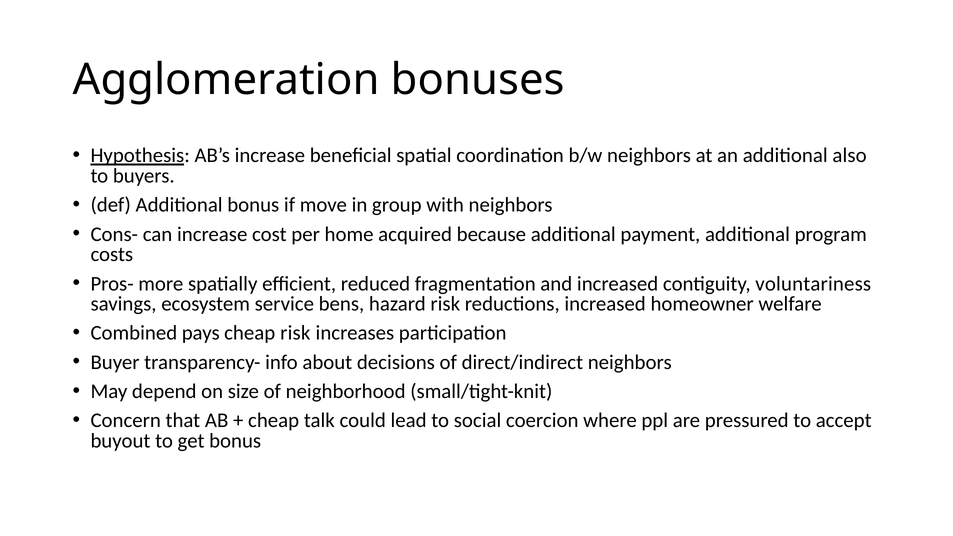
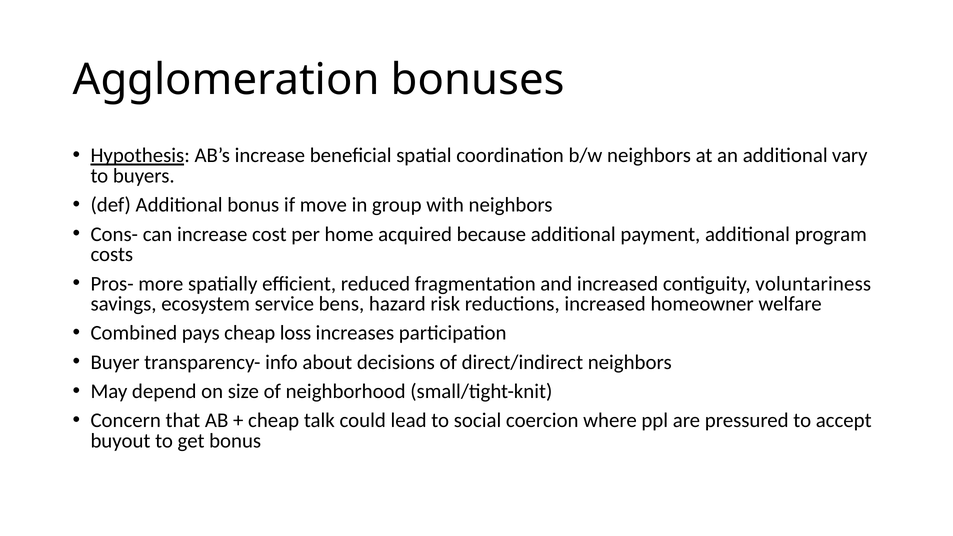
also: also -> vary (850, 156)
cheap risk: risk -> loss (296, 333)
